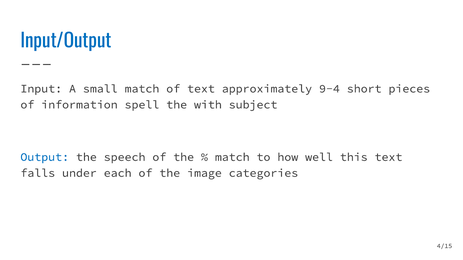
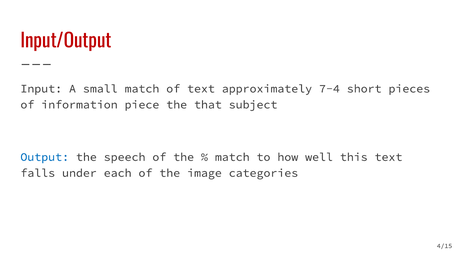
Input/Output colour: blue -> red (66, 41)
9-4: 9-4 -> 7-4 (329, 89)
spell: spell -> piece (142, 105)
with: with -> that (208, 105)
